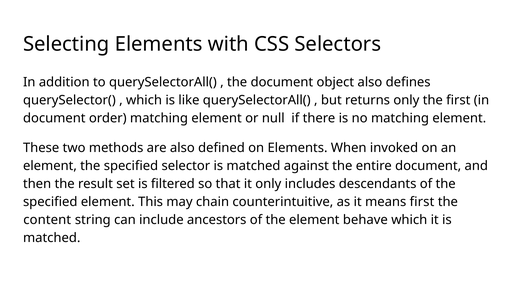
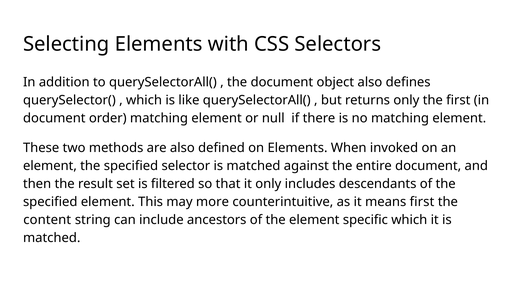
chain: chain -> more (212, 202)
behave: behave -> specific (365, 220)
